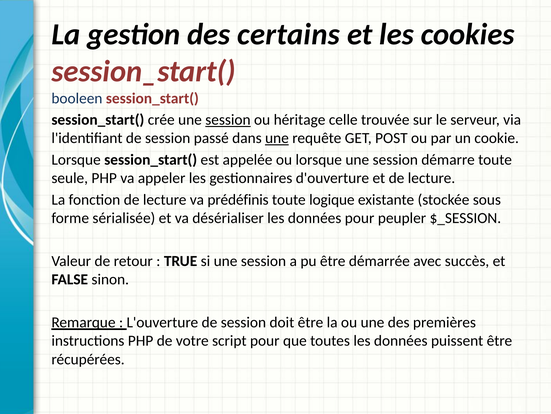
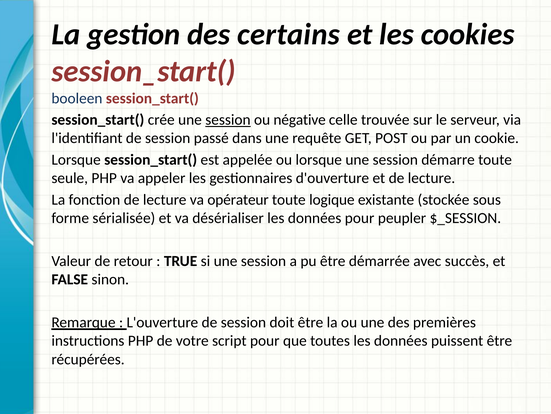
héritage: héritage -> négative (300, 120)
une underline: present -> none (277, 138)
prédéfinis: prédéfinis -> opérateur (238, 199)
